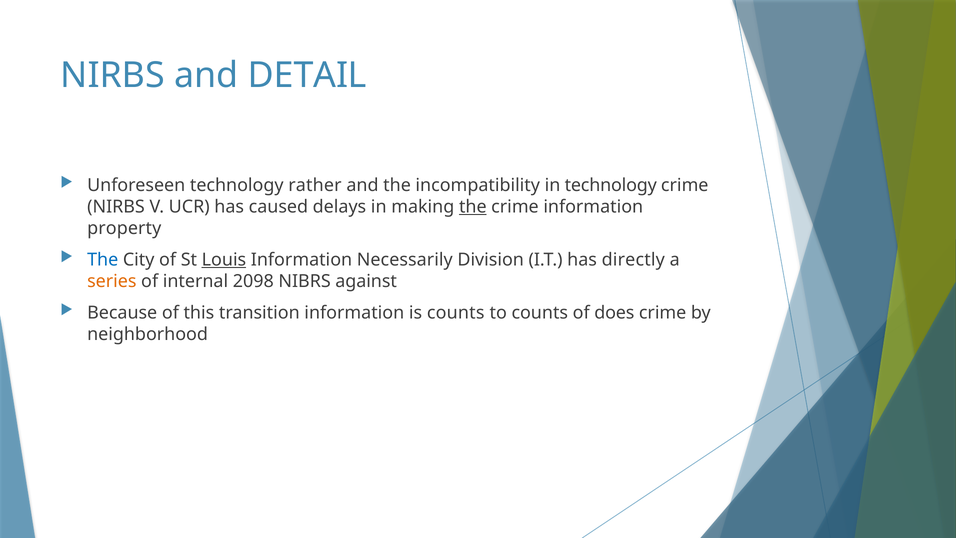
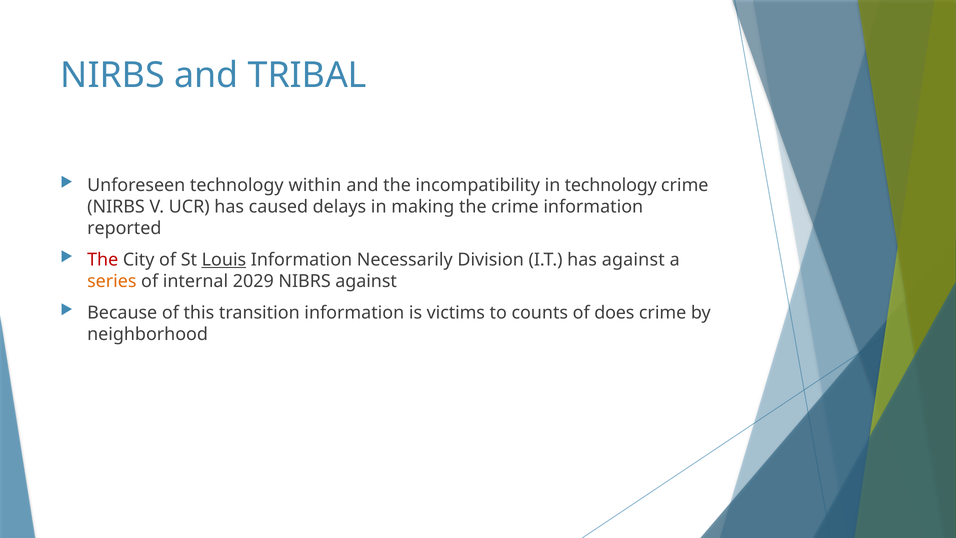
DETAIL: DETAIL -> TRIBAL (307, 75)
rather: rather -> within (315, 185)
the underline: present -> none (473, 207)
property: property -> reported (124, 228)
The colour: blue -> red (103, 260)
has directly: directly -> against (633, 260)
2098: 2098 -> 2029 (253, 281)
is counts: counts -> victims (456, 312)
